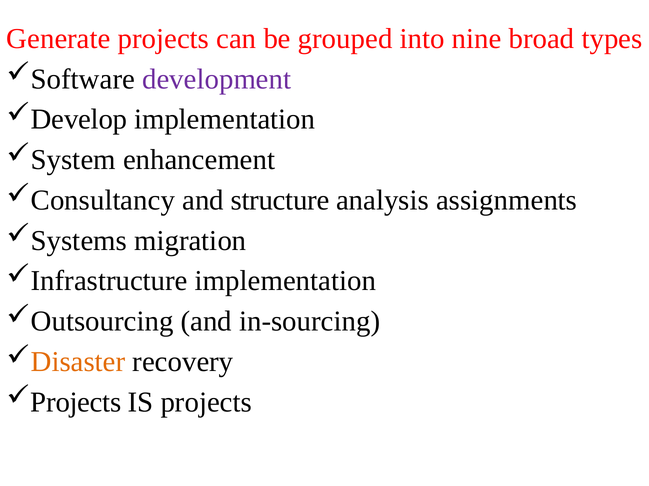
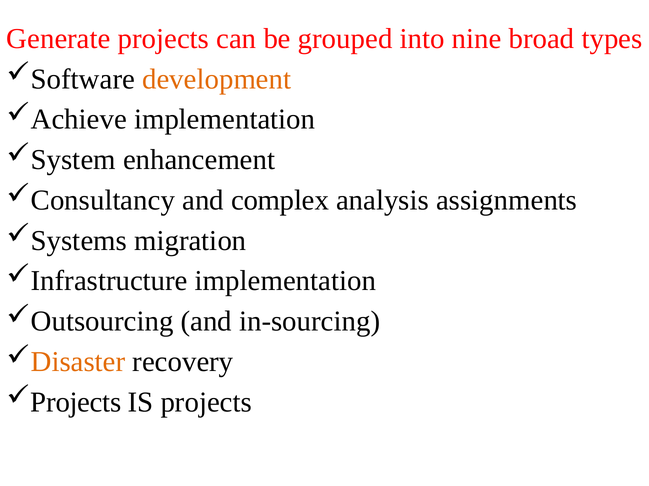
development colour: purple -> orange (217, 79)
Develop: Develop -> Achieve (79, 120)
structure: structure -> complex (280, 201)
